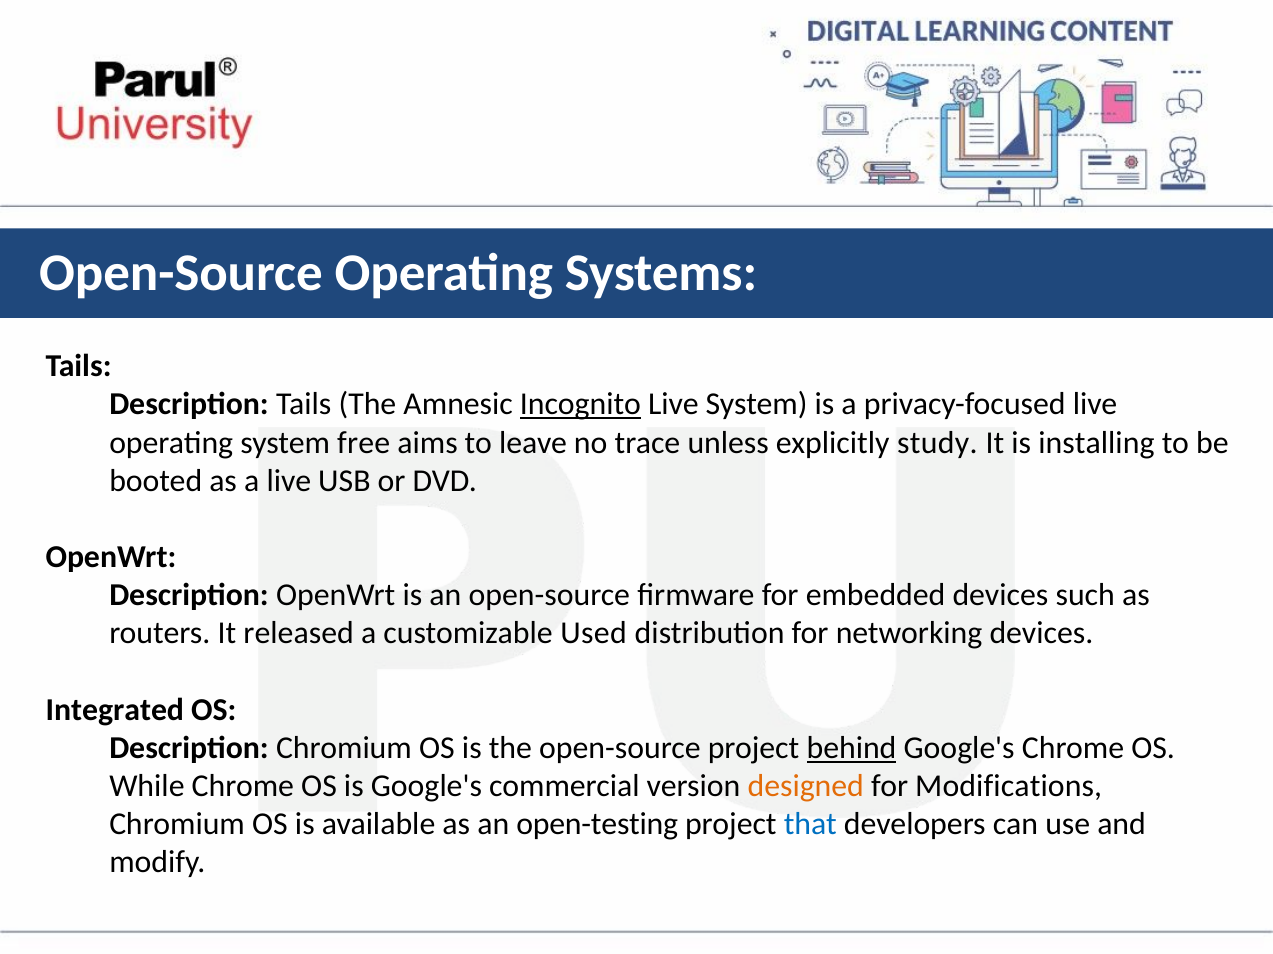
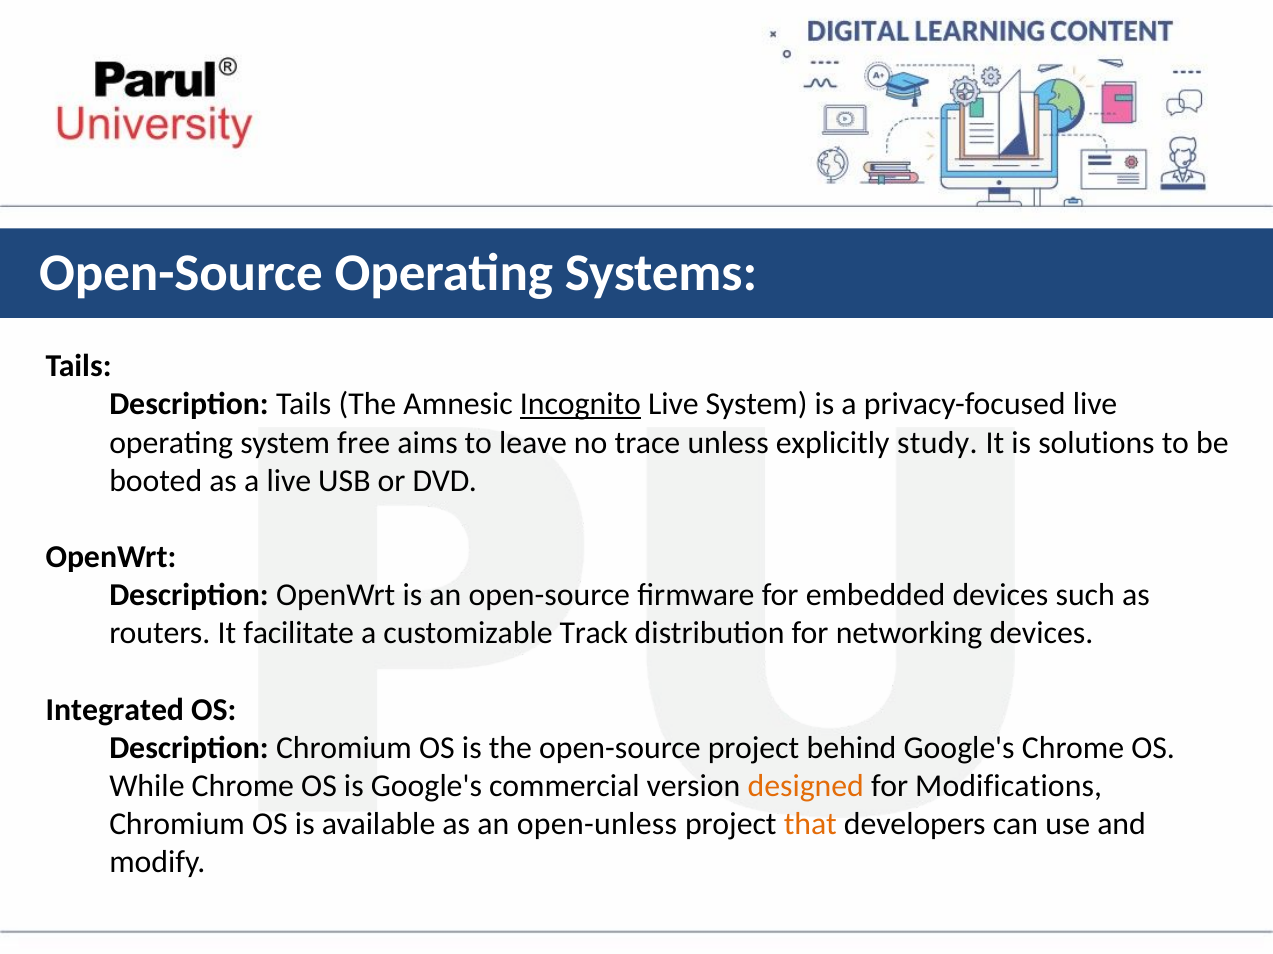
installing: installing -> solutions (1096, 443)
released: released -> facilitate (299, 634)
Used: Used -> Track (594, 634)
behind underline: present -> none (852, 748)
open-testing: open-testing -> open-unless (597, 825)
that colour: blue -> orange (810, 825)
